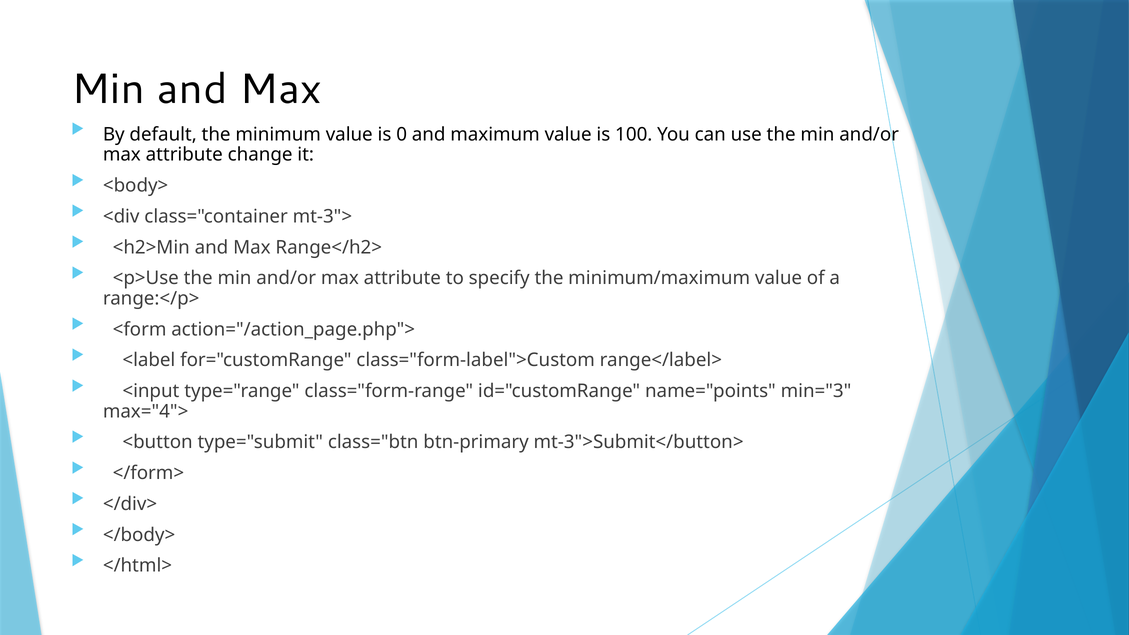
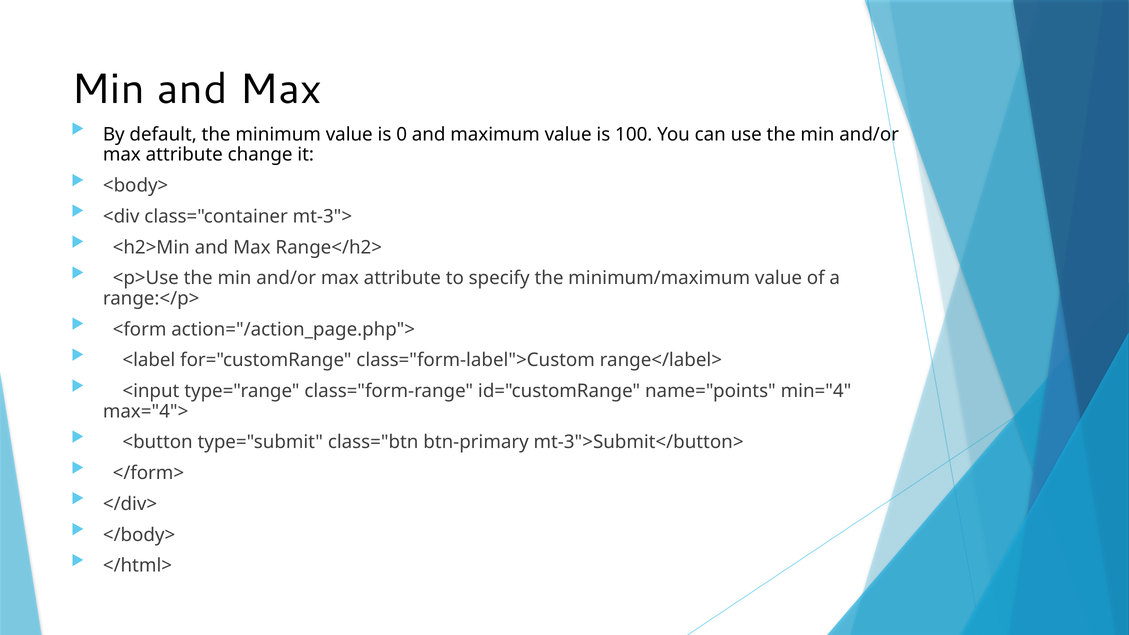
min="3: min="3 -> min="4 (816, 391)
